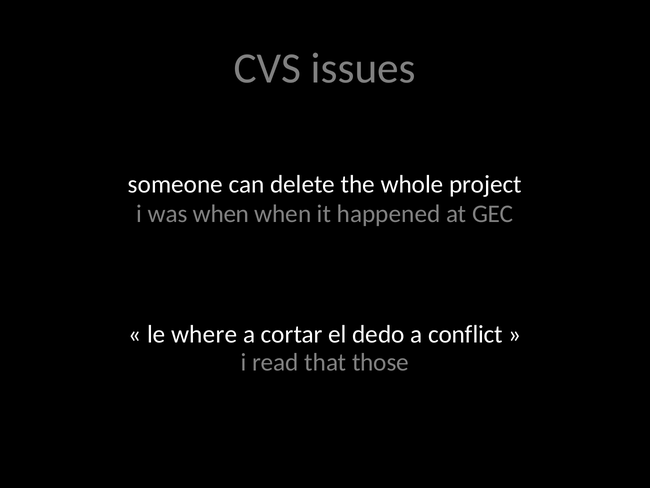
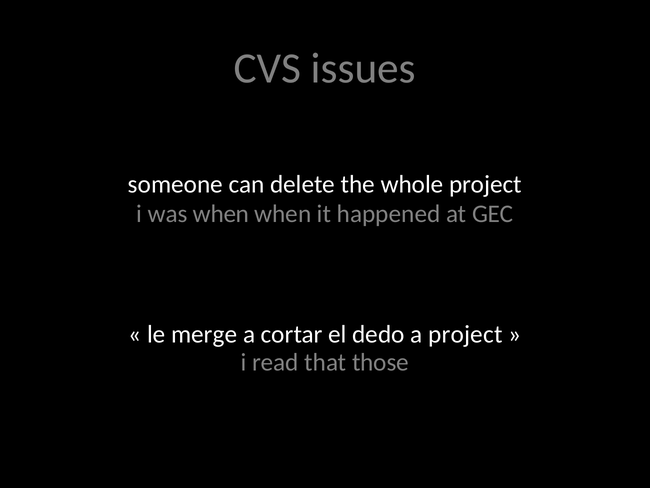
where: where -> merge (204, 334)
a conflict: conflict -> project (465, 334)
